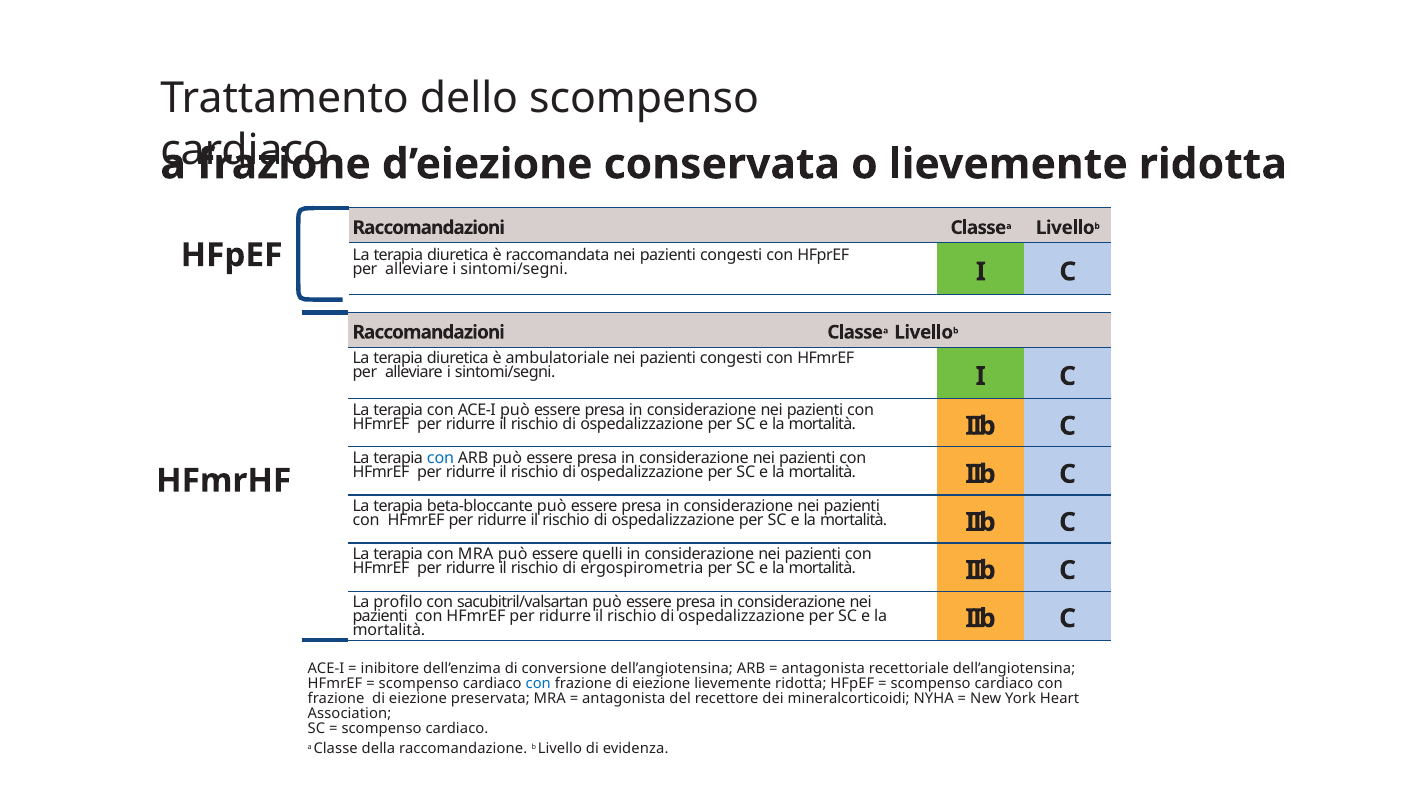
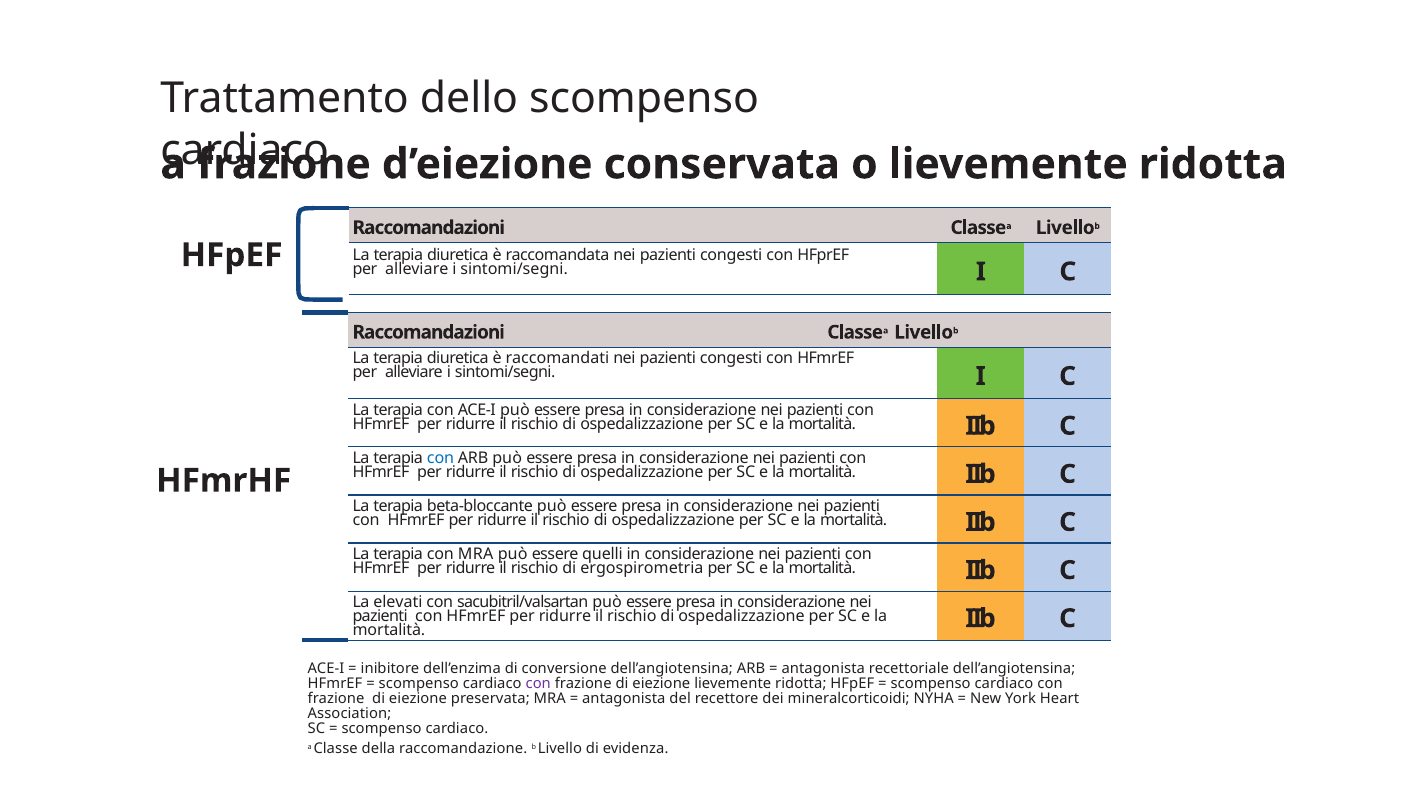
ambulatoriale: ambulatoriale -> raccomandati (557, 359)
profilo: profilo -> elevati (398, 602)
con colour: blue -> purple (538, 684)
